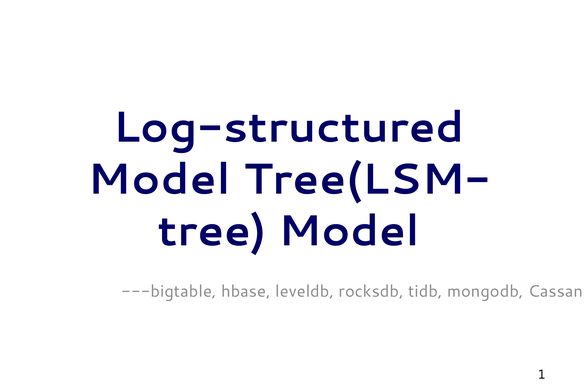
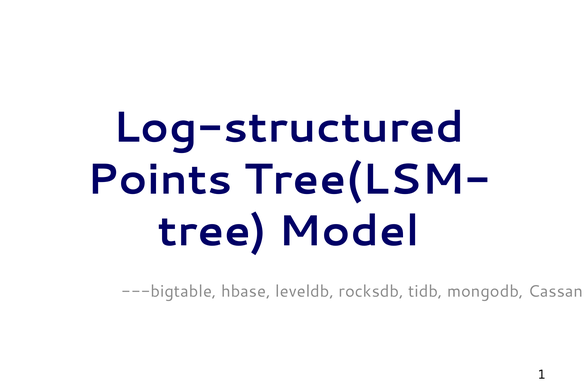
Model: Model -> Points (159, 180)
